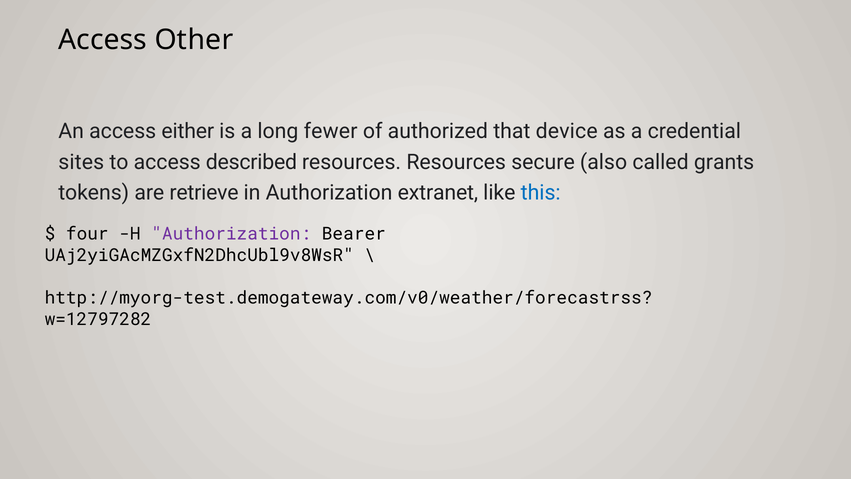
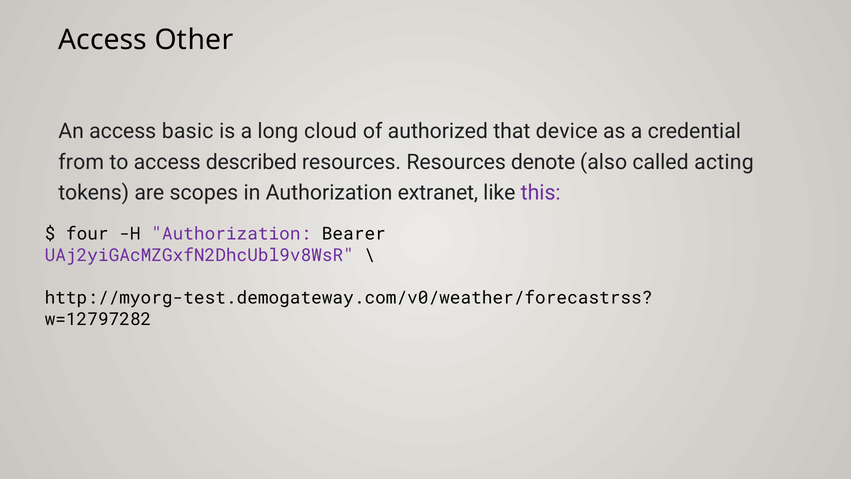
either: either -> basic (188, 131)
fewer: fewer -> cloud (331, 131)
sites: sites -> from (81, 162)
secure: secure -> denote (543, 162)
grants: grants -> acting (724, 162)
retrieve: retrieve -> scopes (204, 193)
this colour: blue -> purple (541, 193)
UAj2yiGAcMZGxfN2DhcUbl9v8WsR colour: black -> purple (199, 255)
